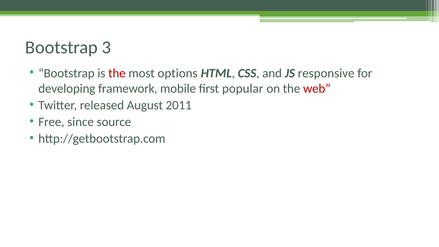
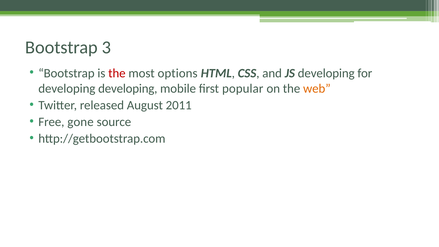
JS responsive: responsive -> developing (326, 73)
developing framework: framework -> developing (128, 88)
web colour: red -> orange (317, 88)
since: since -> gone (81, 122)
